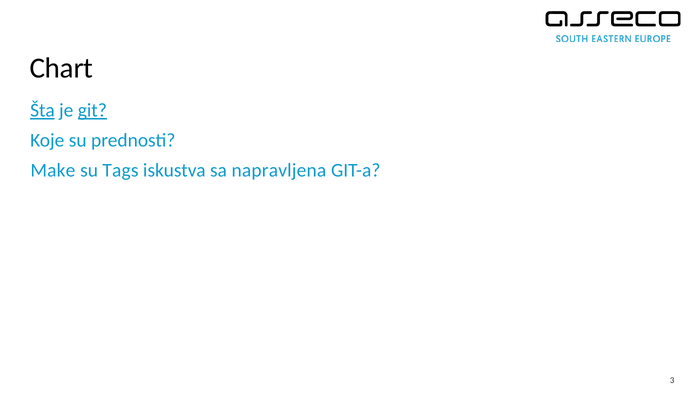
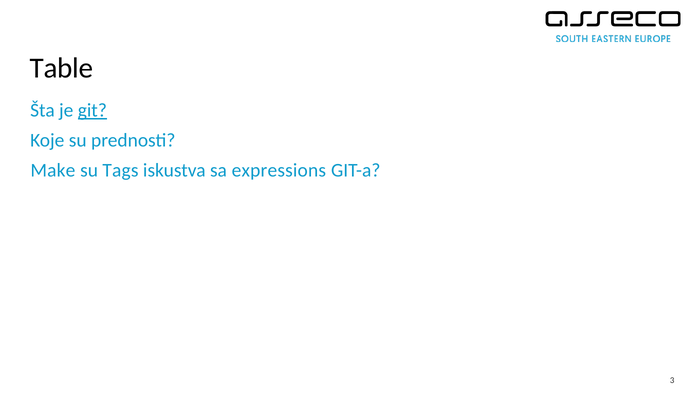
Chart: Chart -> Table (61, 68)
Šta underline: present -> none (42, 111)
napravljena: napravljena -> expressions (279, 170)
